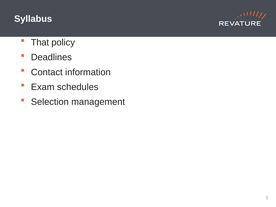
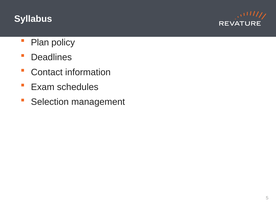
That: That -> Plan (40, 42)
